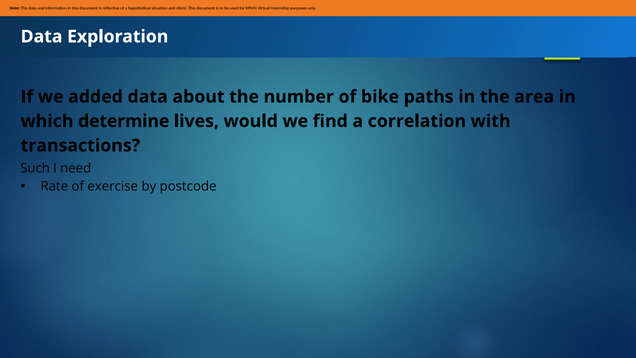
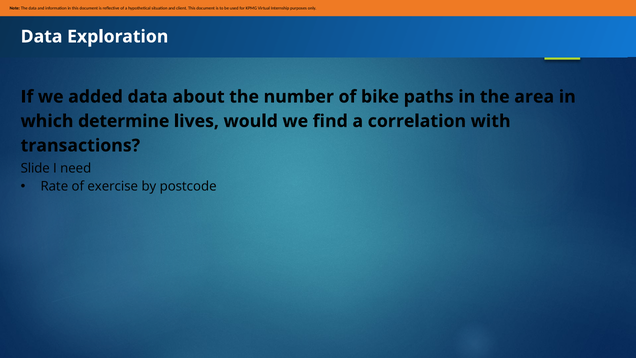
Such: Such -> Slide (35, 168)
